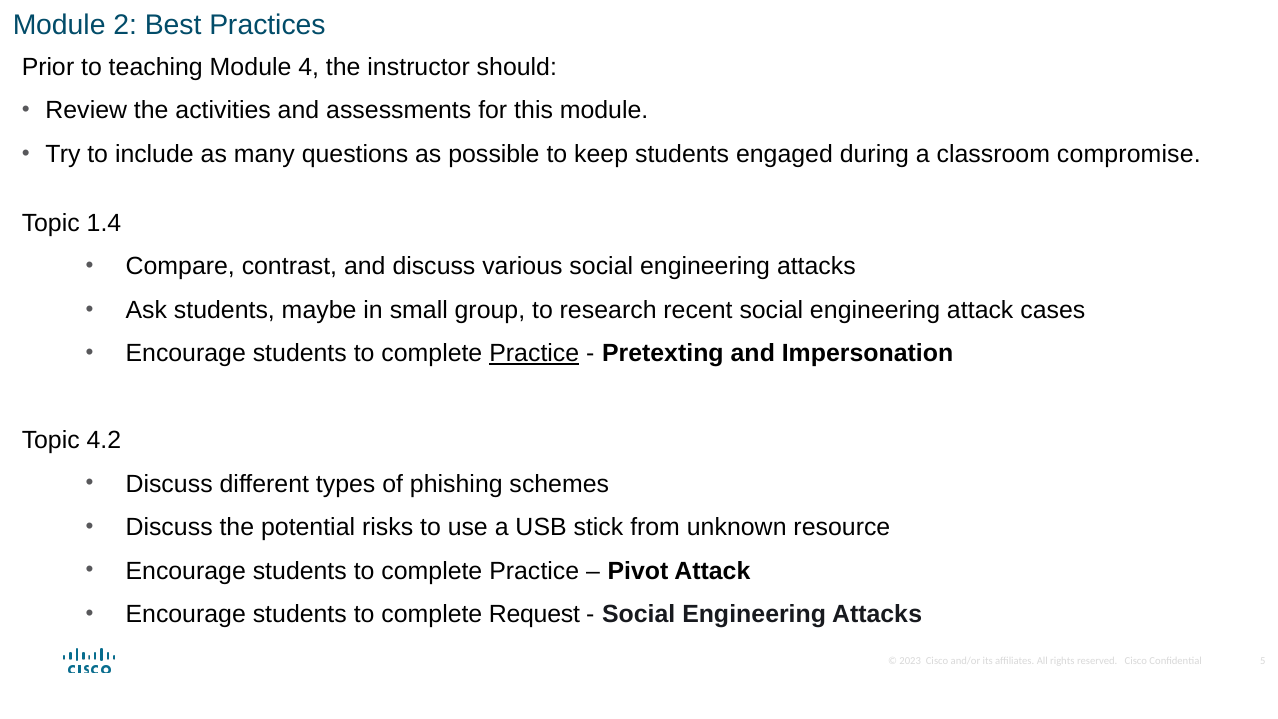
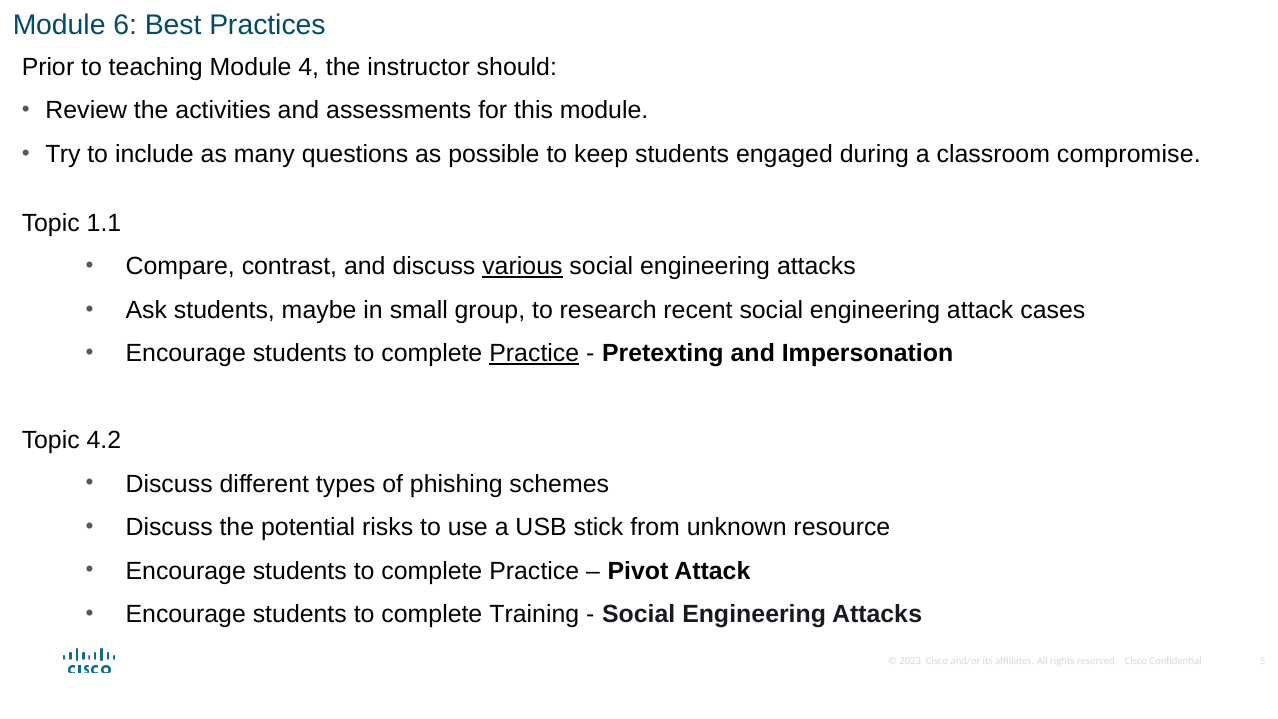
2: 2 -> 6 (125, 25)
1.4: 1.4 -> 1.1 (104, 223)
various underline: none -> present (522, 267)
Request: Request -> Training (534, 614)
